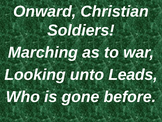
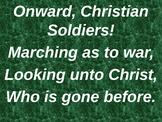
Leads: Leads -> Christ (133, 74)
